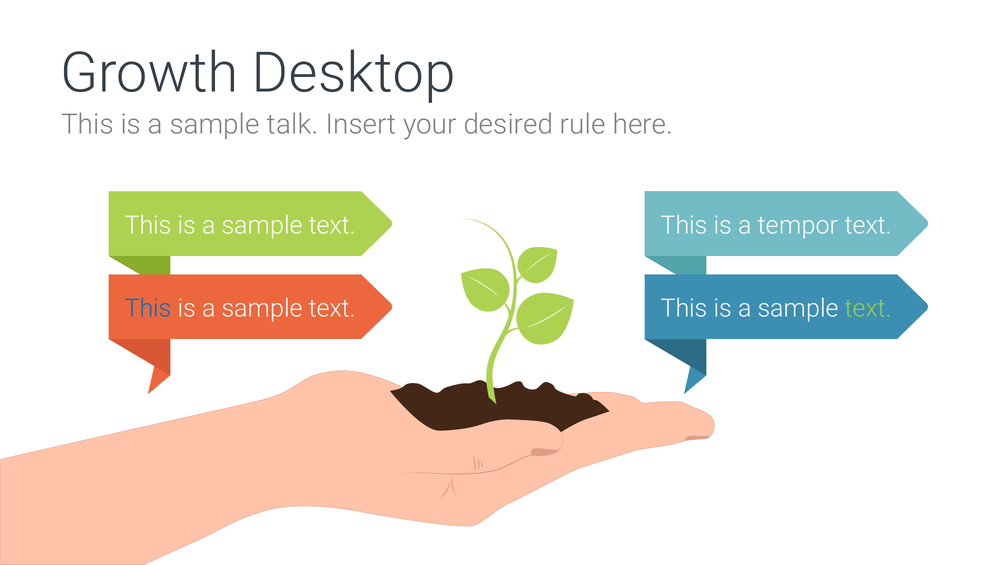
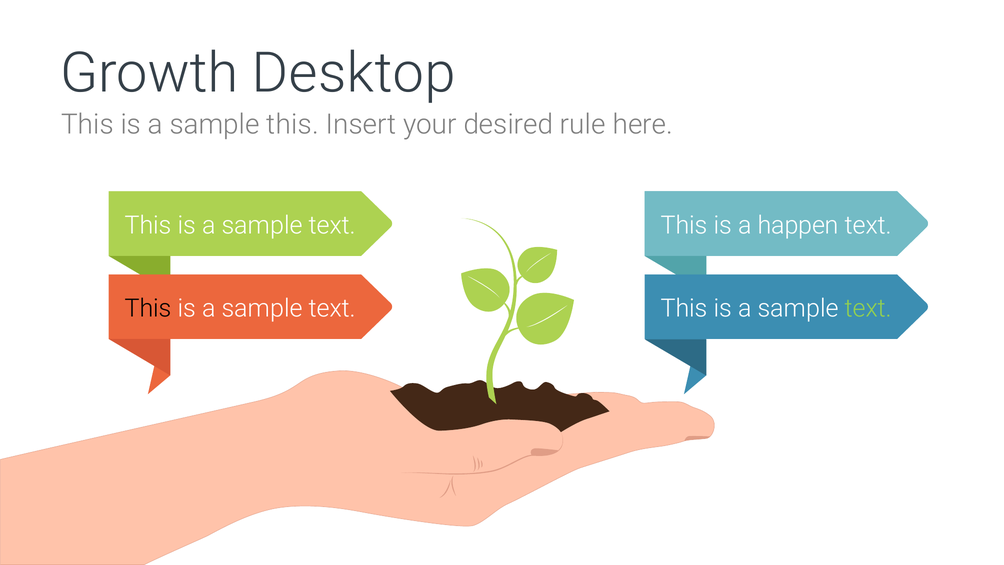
sample talk: talk -> this (293, 124)
tempor: tempor -> happen (798, 225)
This colour: blue -> black (148, 308)
